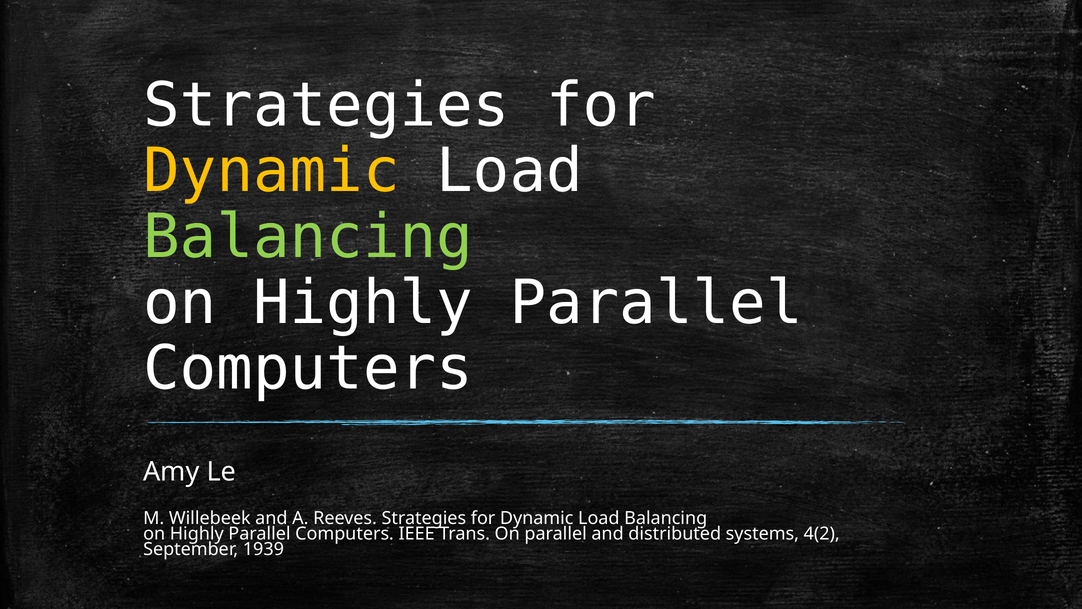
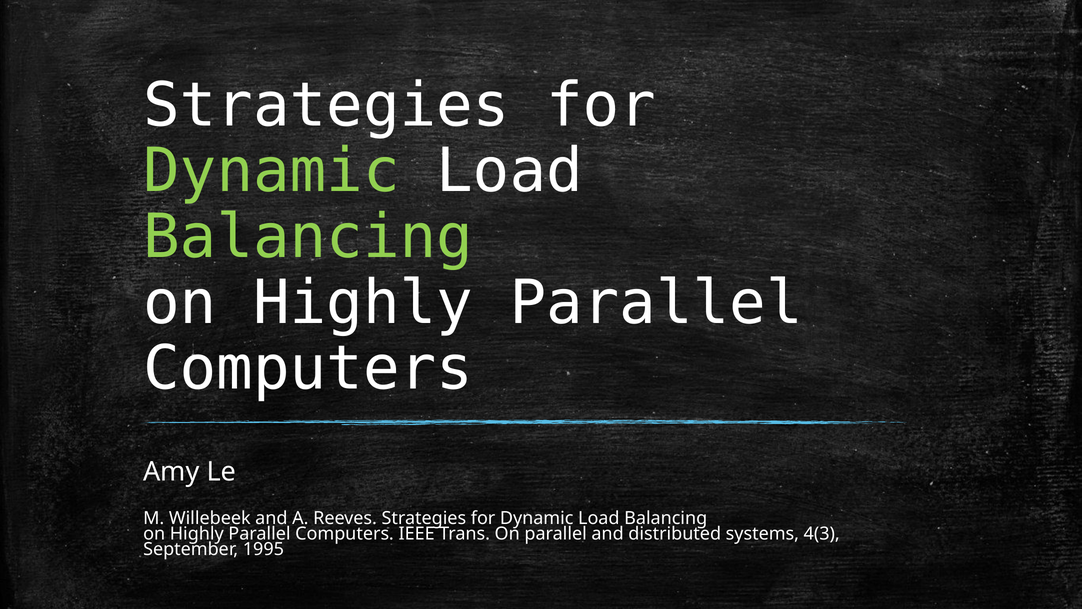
Dynamic colour: yellow -> light green (271, 171)
4(2: 4(2 -> 4(3 (822, 533)
1939: 1939 -> 1995 (263, 549)
